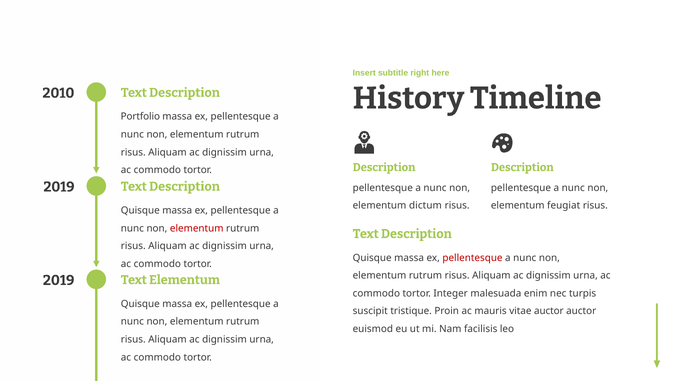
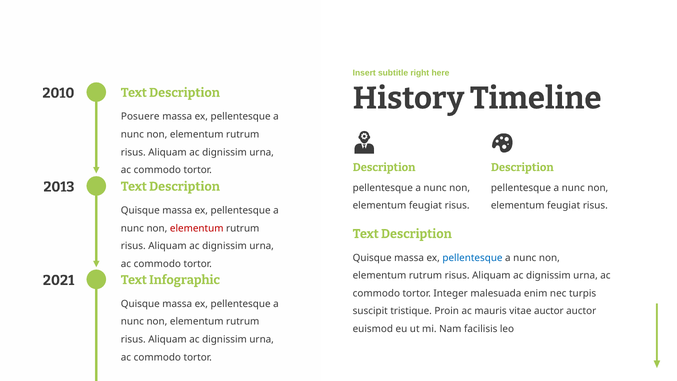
Portfolio: Portfolio -> Posuere (140, 117)
2019: 2019 -> 2013 (59, 187)
dictum: dictum -> feugiat (425, 206)
pellentesque colour: red -> blue (473, 258)
2019: 2019 -> 2021 (59, 280)
Text Elementum: Elementum -> Infographic (185, 280)
